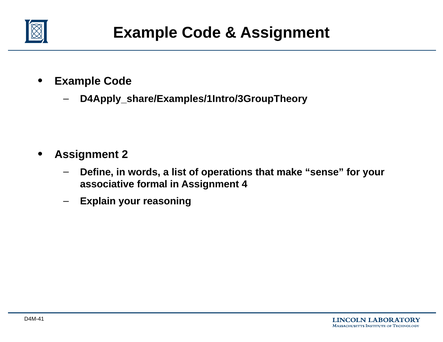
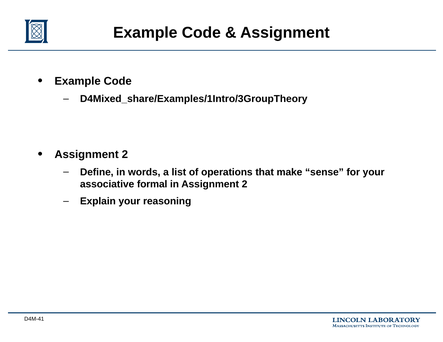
D4Apply_share/Examples/1Intro/3GroupTheory: D4Apply_share/Examples/1Intro/3GroupTheory -> D4Mixed_share/Examples/1Intro/3GroupTheory (194, 99)
in Assignment 4: 4 -> 2 (245, 184)
